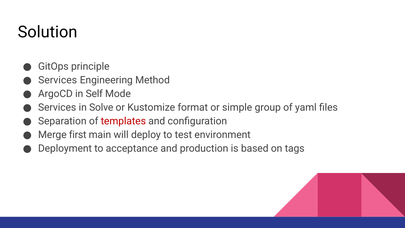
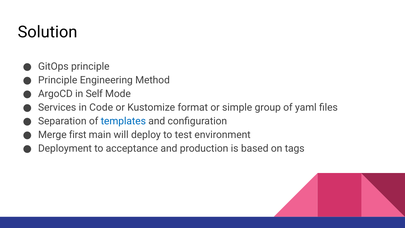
Services: Services -> Principle (58, 80)
Solve: Solve -> Code (101, 107)
templates colour: red -> blue (123, 121)
